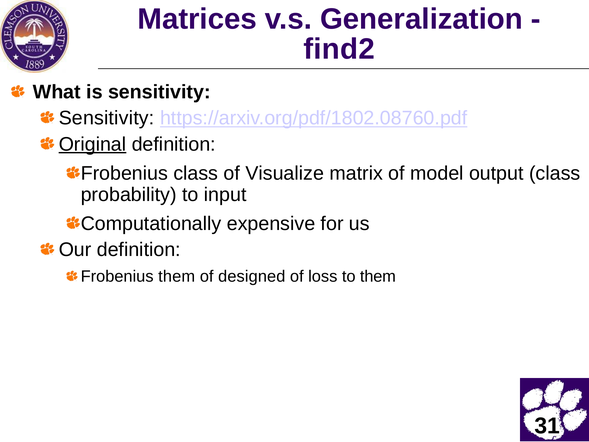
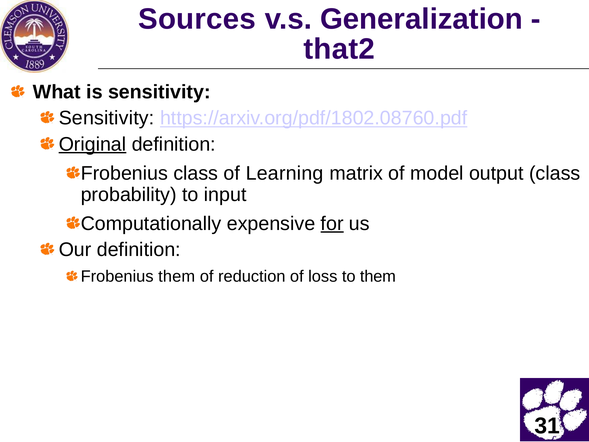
Matrices: Matrices -> Sources (197, 19)
find2: find2 -> that2 (339, 49)
Visualize: Visualize -> Learning (285, 173)
for underline: none -> present (332, 224)
designed: designed -> reduction (252, 276)
